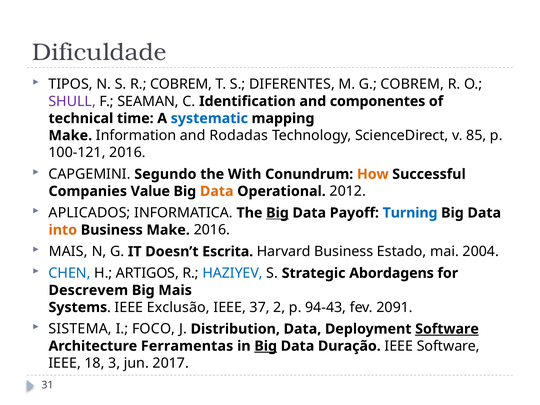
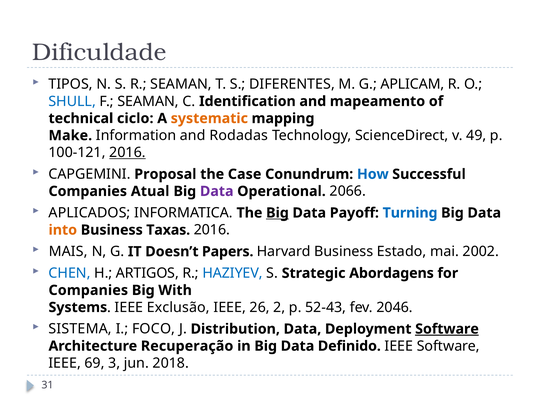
R COBREM: COBREM -> SEAMAN (181, 84)
G COBREM: COBREM -> APLICAM (412, 84)
SHULL colour: purple -> blue (72, 101)
componentes: componentes -> mapeamento (377, 101)
time: time -> ciclo (135, 118)
systematic colour: blue -> orange (209, 118)
85: 85 -> 49 (476, 135)
2016 underline: none -> present (127, 153)
Segundo: Segundo -> Proposal (165, 174)
With: With -> Case (245, 174)
How colour: orange -> blue (373, 174)
Value: Value -> Atual (150, 191)
Data colour: orange -> purple (217, 191)
2012: 2012 -> 2066 (348, 191)
Business Make: Make -> Taxas (168, 230)
Escrita: Escrita -> Papers (228, 252)
2004: 2004 -> 2002 (481, 252)
Descrevem: Descrevem -> Companies (88, 290)
Big Mais: Mais -> With (175, 290)
37: 37 -> 26 (260, 307)
94-43: 94-43 -> 52-43 (326, 307)
2091: 2091 -> 2046 (395, 307)
Ferramentas: Ferramentas -> Recuperação (187, 346)
Big underline: present -> none (266, 346)
Duração: Duração -> Definido (349, 346)
18: 18 -> 69 (95, 363)
2017: 2017 -> 2018 (171, 363)
